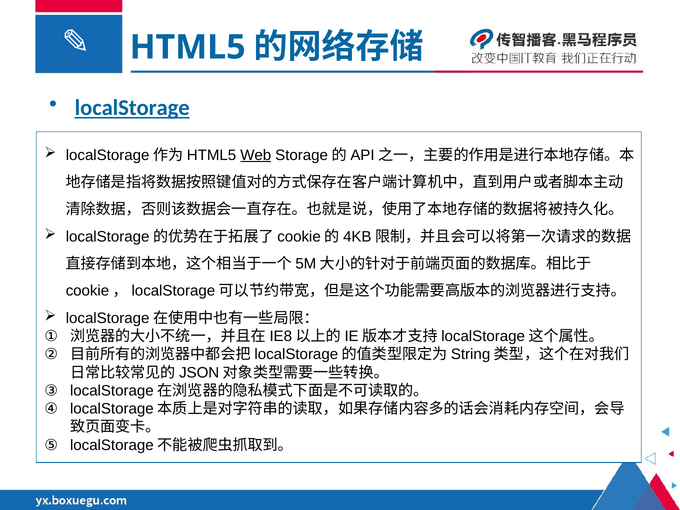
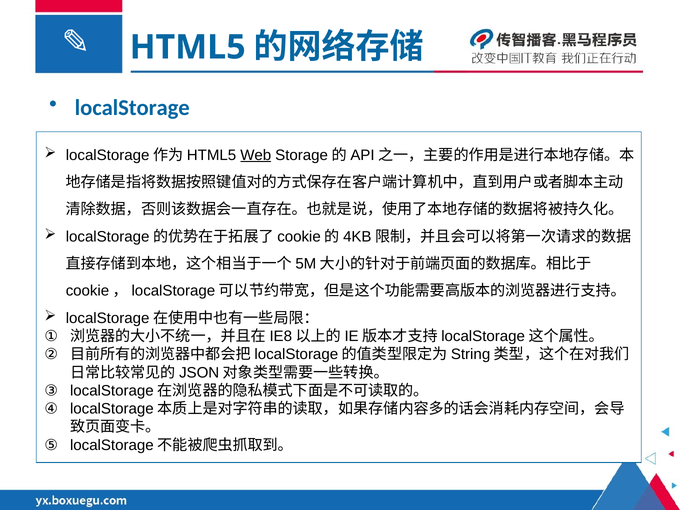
localStorage underline: present -> none (132, 108)
